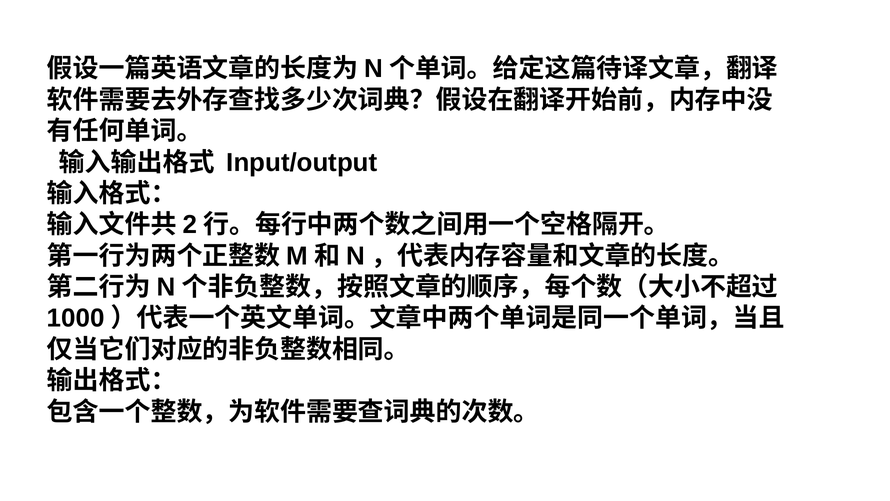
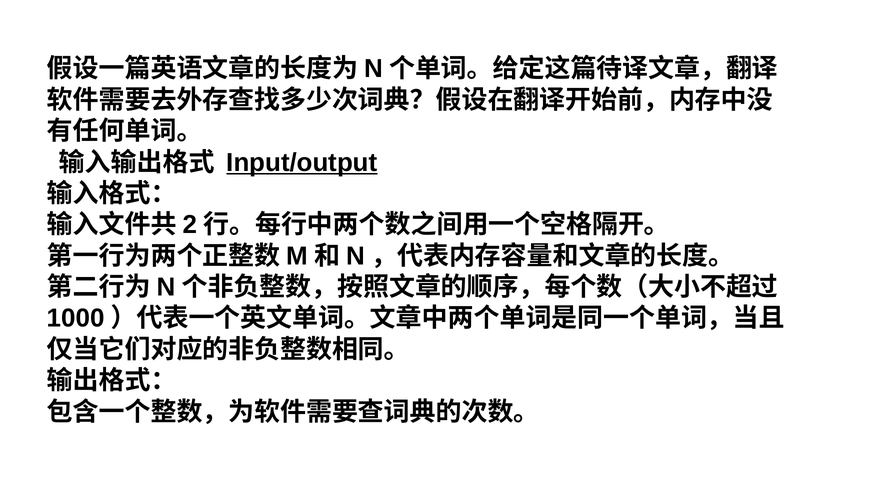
Input/output underline: none -> present (302, 162)
